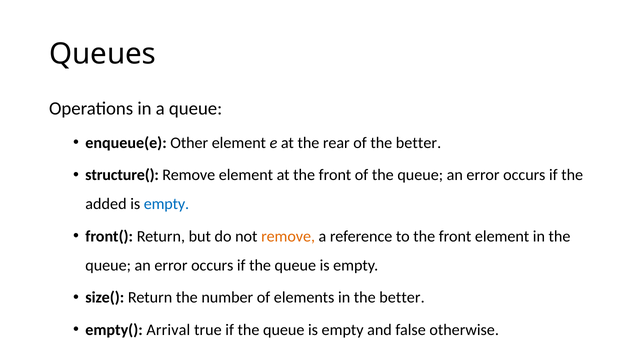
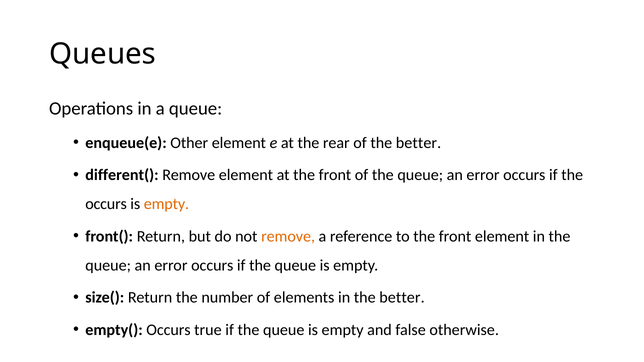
structure(: structure( -> different( (122, 175)
added: added -> occurs (106, 204)
empty colour: blue -> orange (166, 204)
empty( Arrival: Arrival -> Occurs (169, 330)
